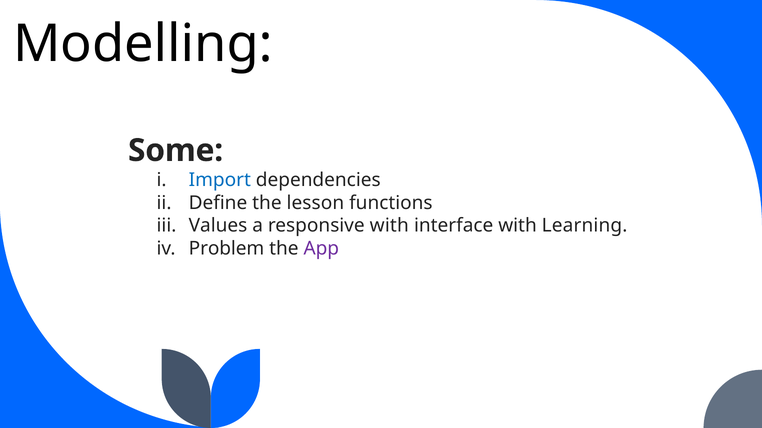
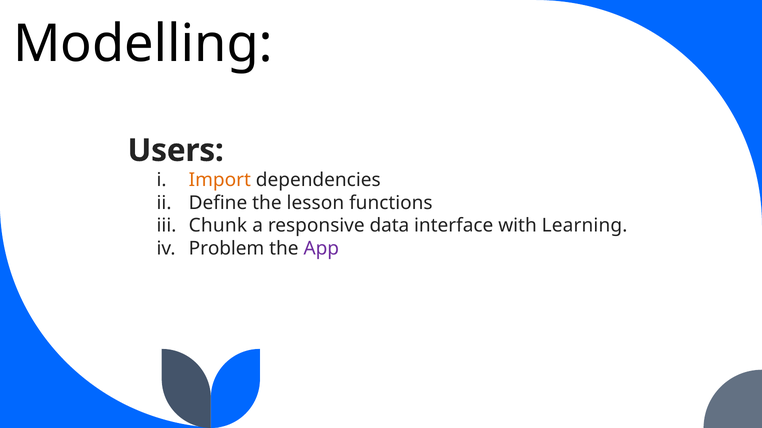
Some: Some -> Users (176, 151)
Import colour: blue -> orange (220, 180)
Values: Values -> Chunk (218, 226)
responsive with: with -> data (389, 226)
